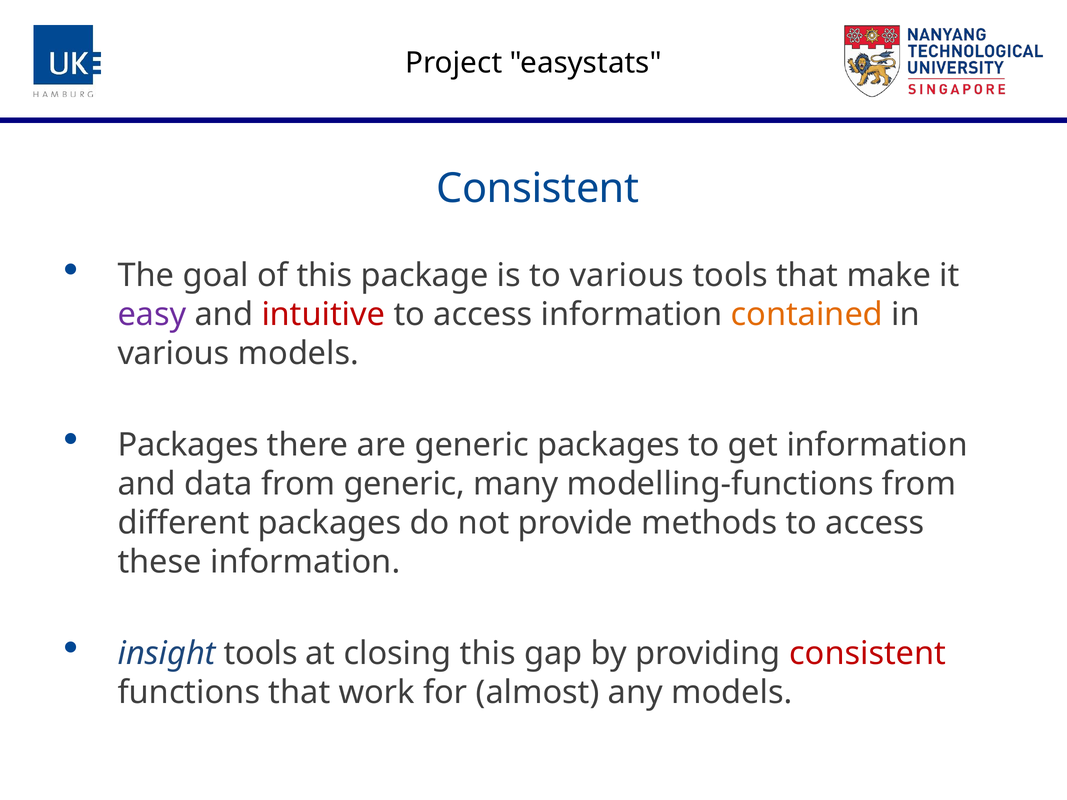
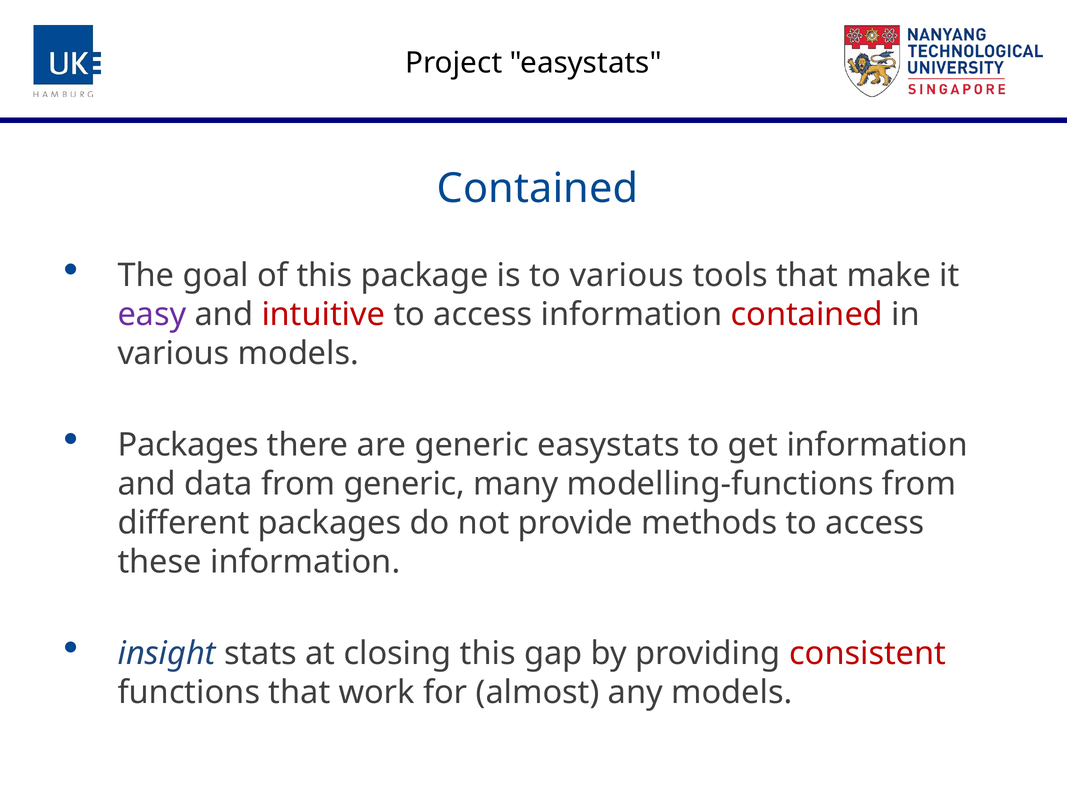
Consistent: Consistent -> Contained (538, 189)
contained colour: orange -> red (807, 315)
generic packages: packages -> easystats (608, 445)
insight tools: tools -> stats (261, 653)
